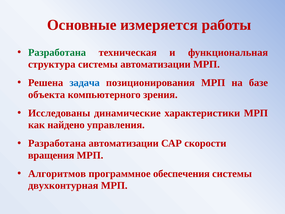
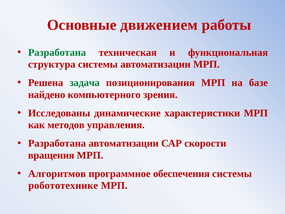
измеряется: измеряется -> движением (159, 25)
задача colour: blue -> green (85, 83)
объекта: объекта -> найдено (47, 95)
найдено: найдено -> методов (66, 125)
двухконтурная: двухконтурная -> робототехнике (63, 185)
